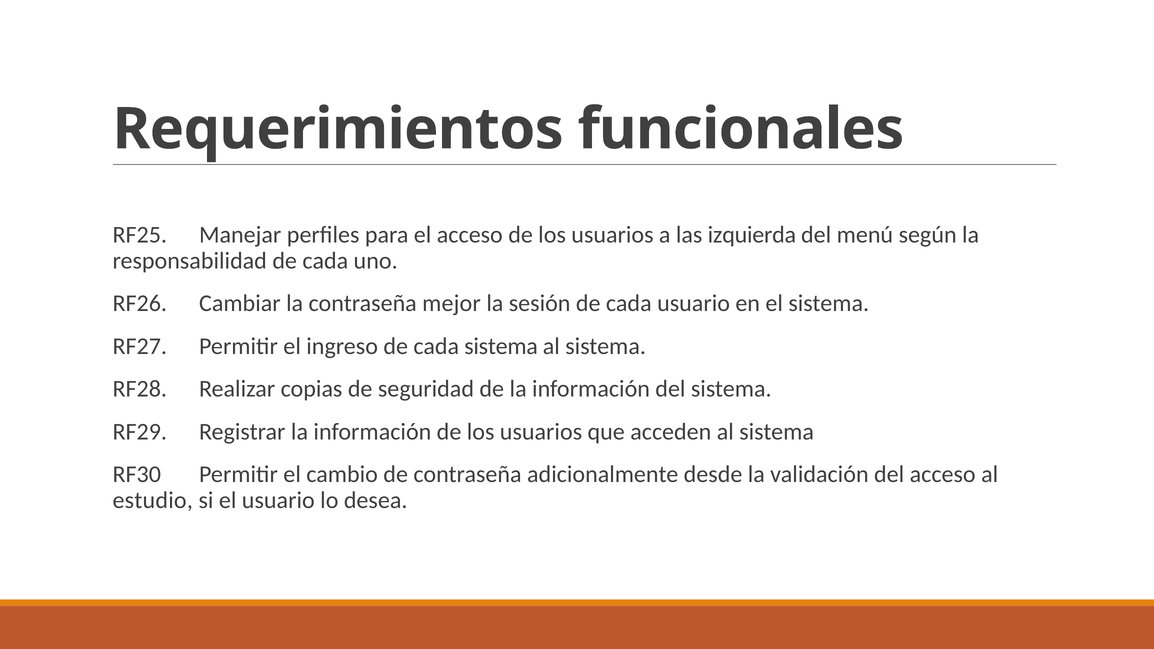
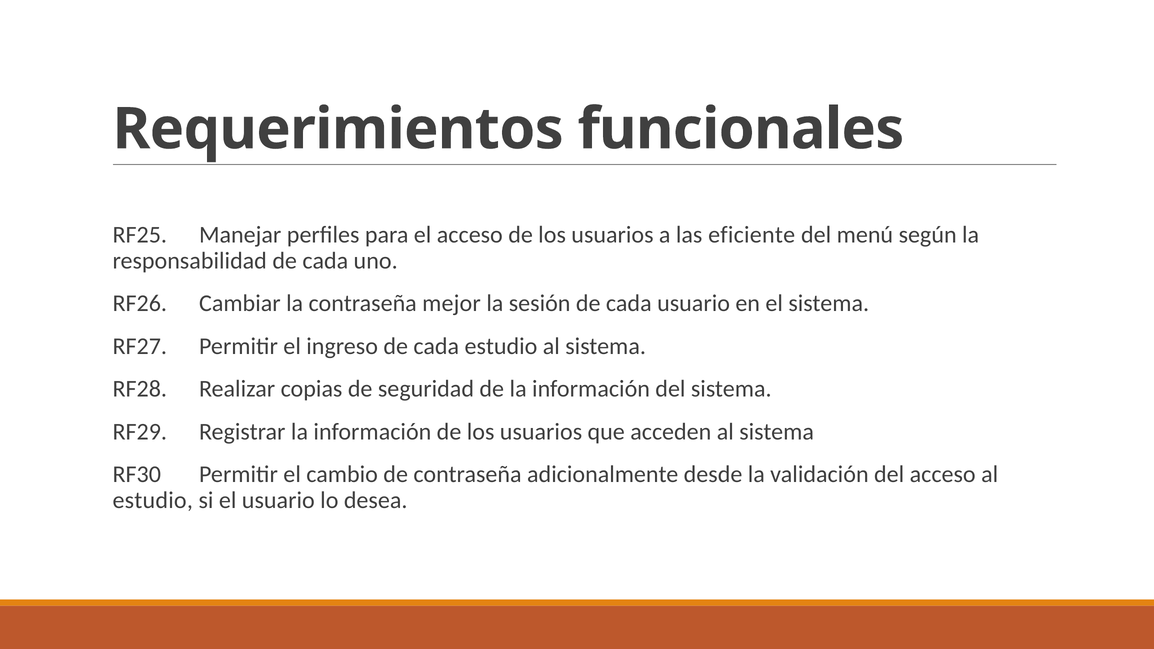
izquierda: izquierda -> eficiente (752, 235)
cada sistema: sistema -> estudio (501, 346)
